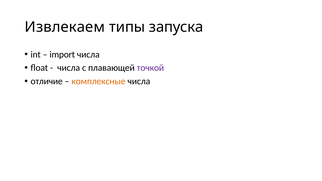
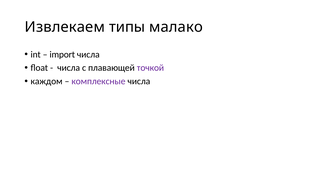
запуска: запуска -> малако (176, 27)
отличие: отличие -> каждом (47, 81)
комплексные colour: orange -> purple (98, 81)
